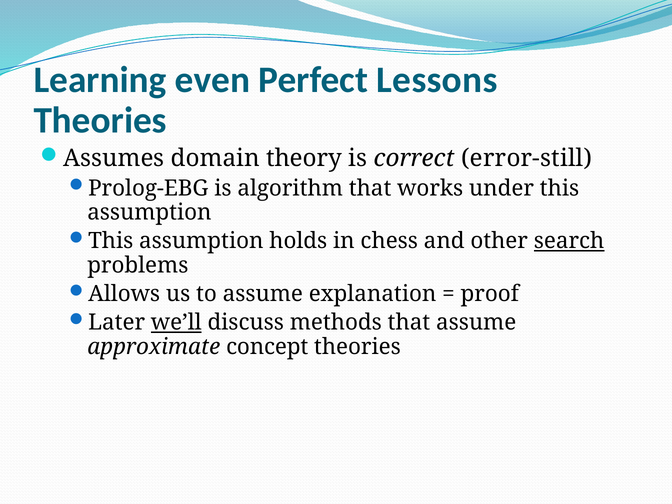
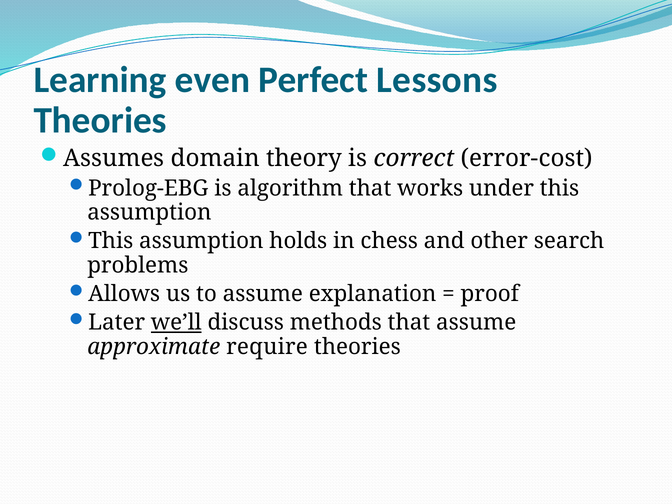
error-still: error-still -> error-cost (527, 158)
search underline: present -> none (569, 241)
concept: concept -> require (267, 347)
